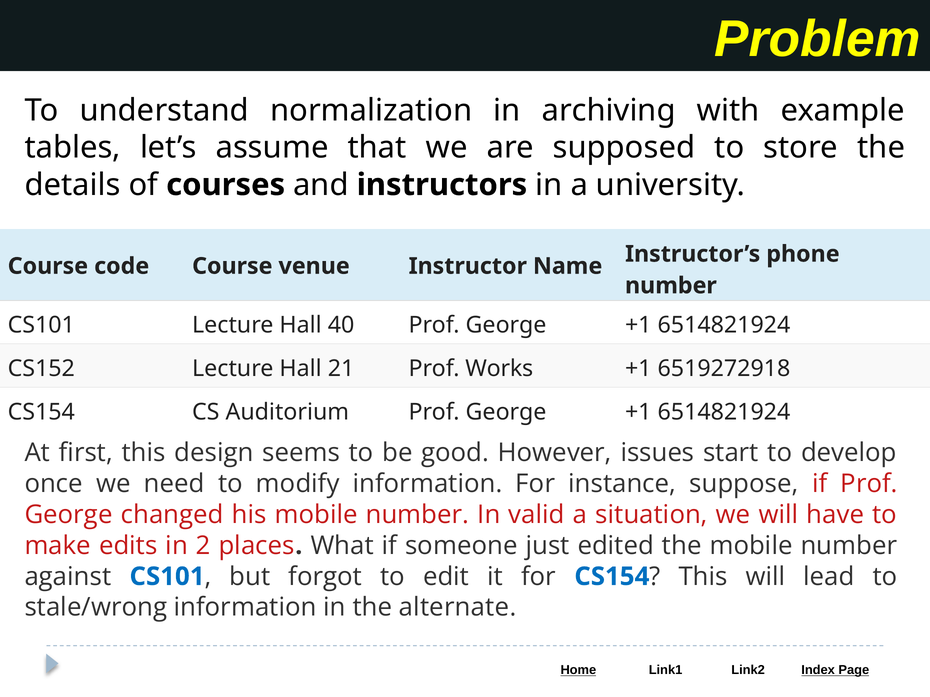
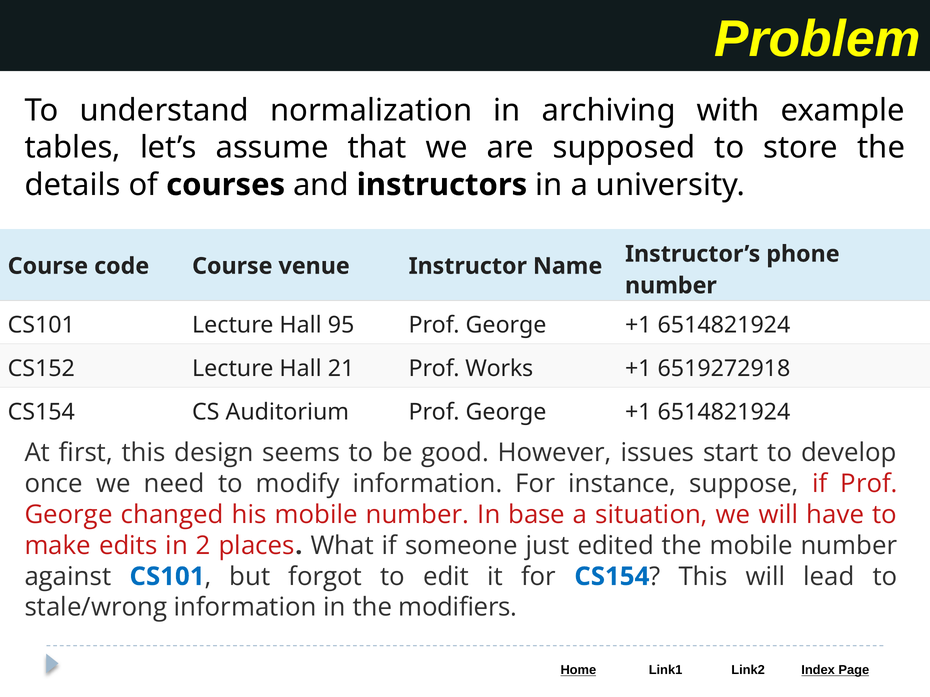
40: 40 -> 95 (341, 326)
valid: valid -> base (537, 515)
alternate: alternate -> modifiers (458, 608)
